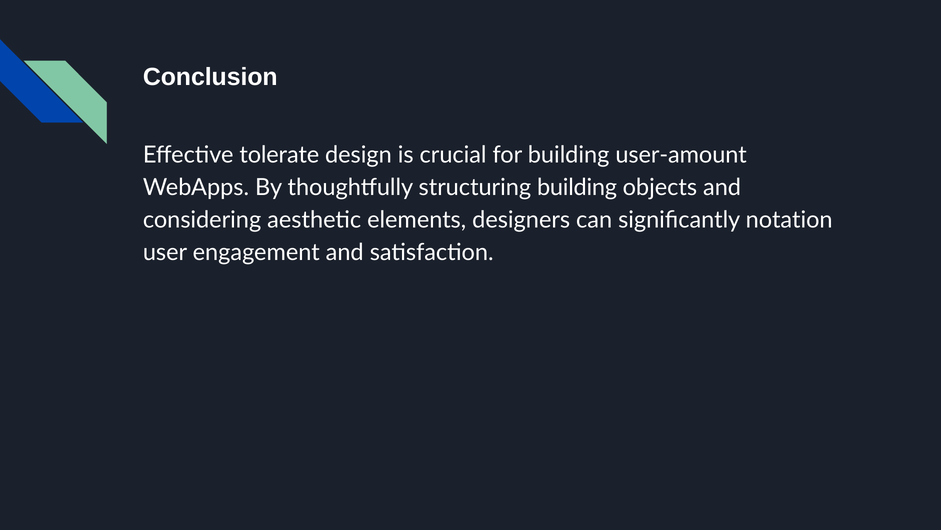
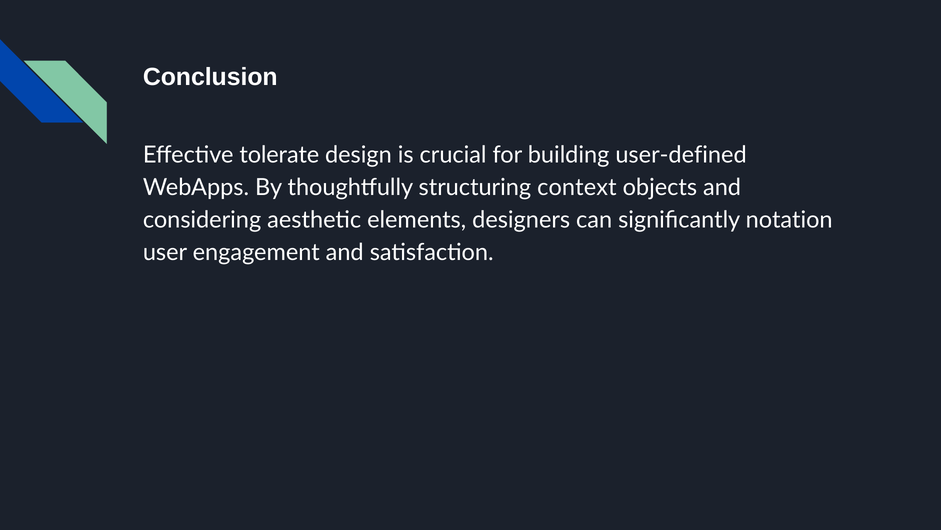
user-amount: user-amount -> user-defined (681, 155)
structuring building: building -> context (577, 187)
